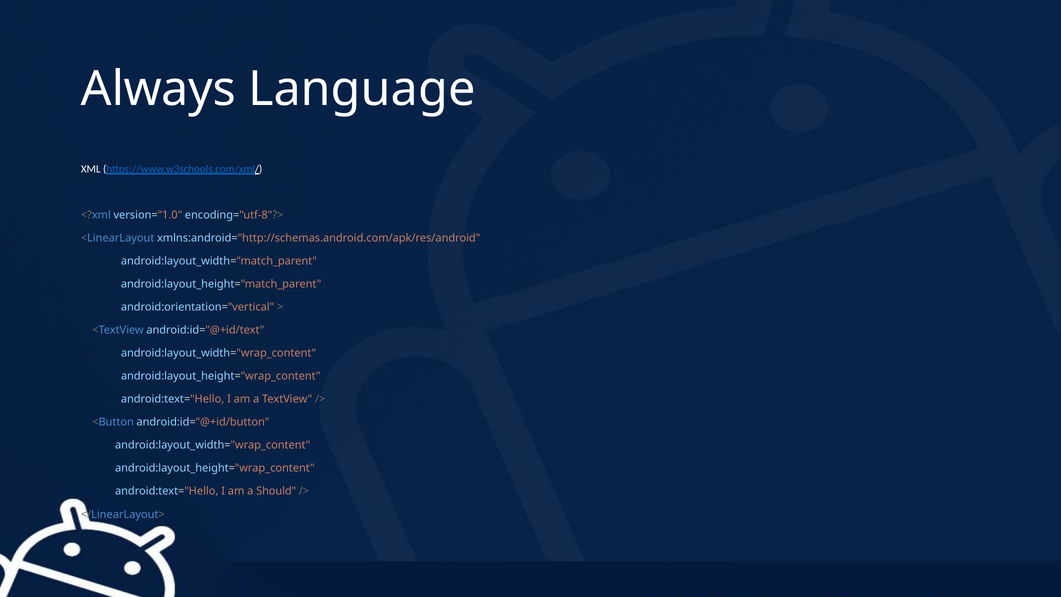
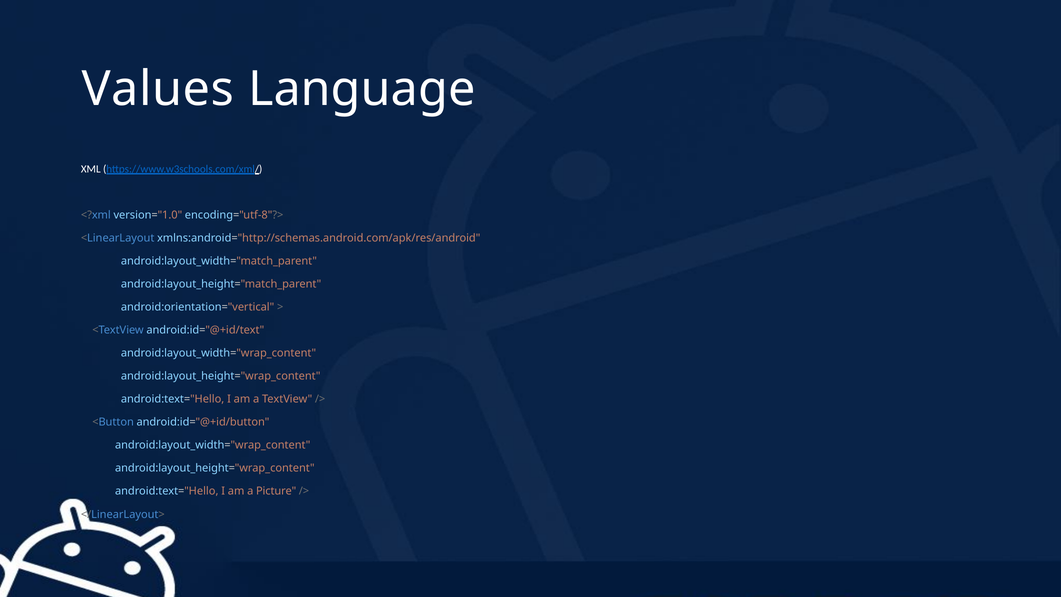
Always: Always -> Values (158, 89)
Should: Should -> Picture (276, 491)
